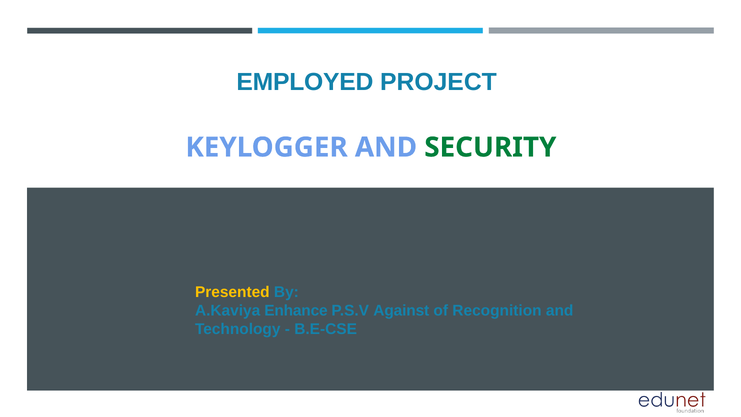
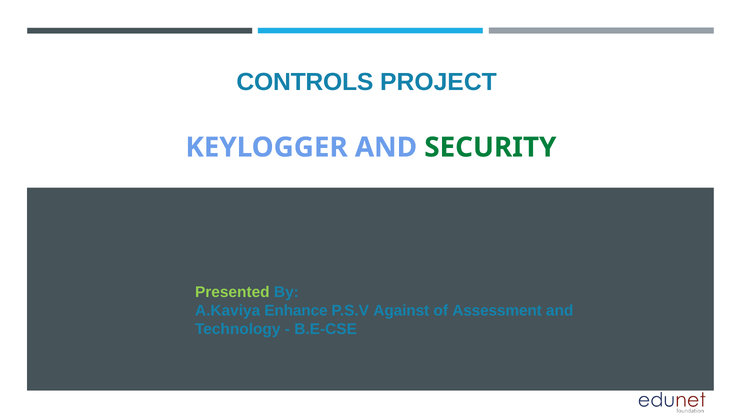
EMPLOYED: EMPLOYED -> CONTROLS (305, 82)
Presented colour: yellow -> light green (232, 292)
Recognition: Recognition -> Assessment (497, 310)
